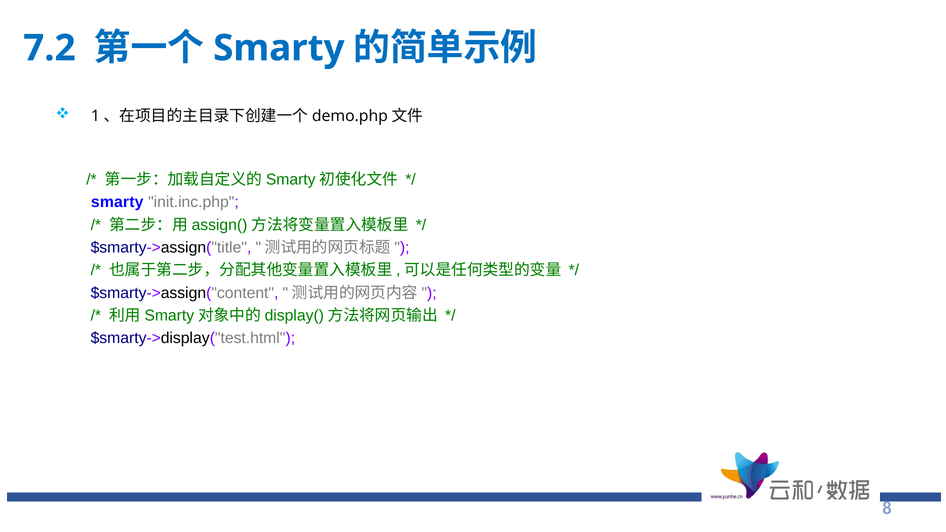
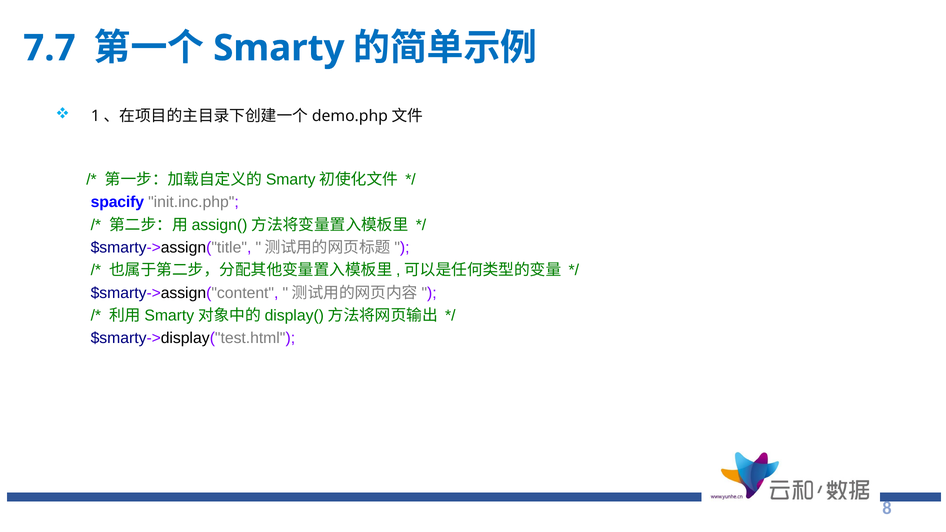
7.2: 7.2 -> 7.7 (49, 48)
smarty: smarty -> spacify (117, 202)
